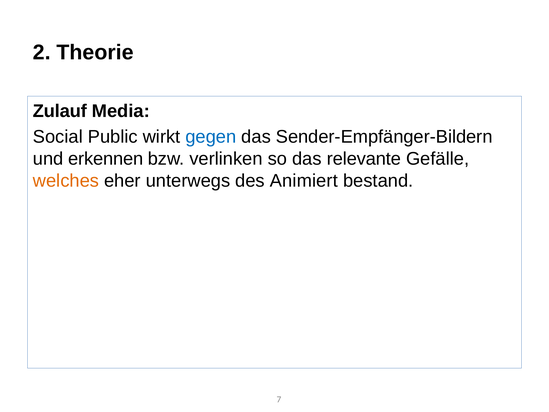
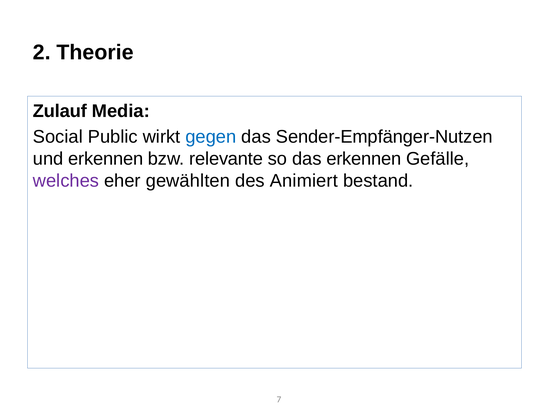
Sender-Empfänger-Bildern: Sender-Empfänger-Bildern -> Sender-Empfänger-Nutzen (384, 137)
verlinken: verlinken -> relevante (226, 159)
das relevante: relevante -> erkennen (364, 159)
welches colour: orange -> purple (66, 181)
unterwegs: unterwegs -> gewählten (188, 181)
